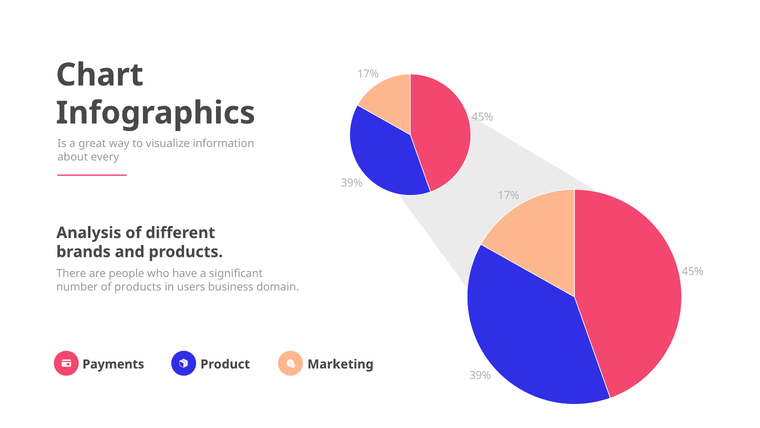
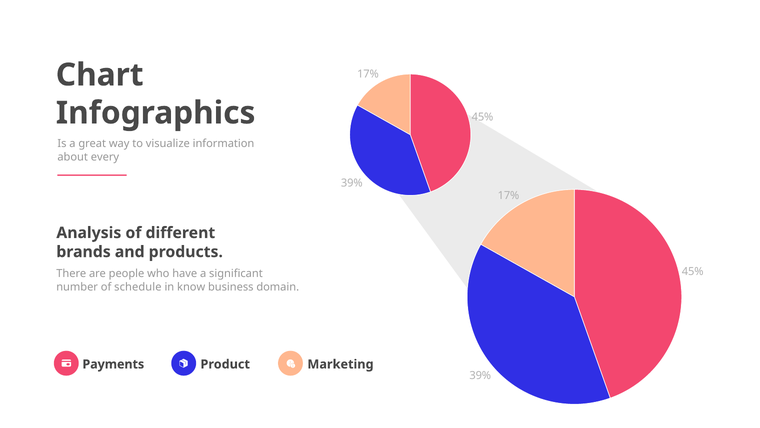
of products: products -> schedule (138, 287)
users: users -> know (191, 287)
